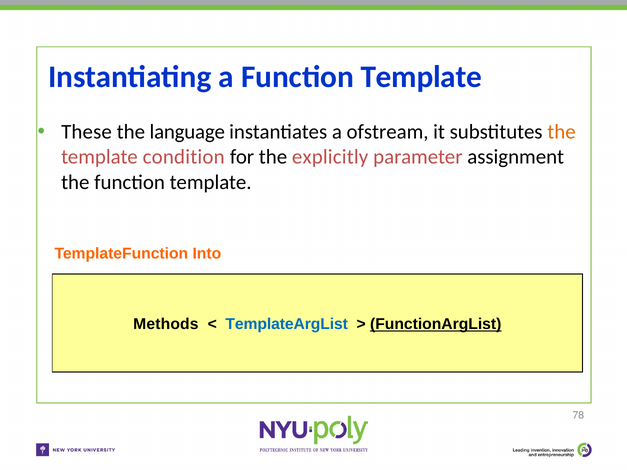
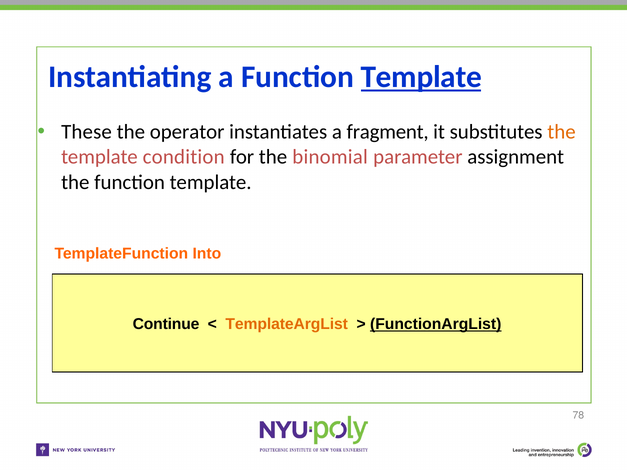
Template underline: none -> present (421, 77)
language: language -> operator (187, 132)
ofstream: ofstream -> fragment (388, 132)
explicitly: explicitly -> binomial (330, 157)
Methods: Methods -> Continue (166, 324)
TemplateArgList colour: blue -> orange (287, 324)
